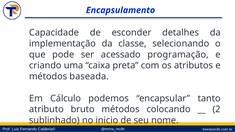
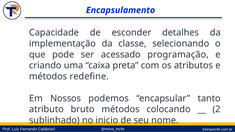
baseada: baseada -> redefine (89, 77)
Cálculo: Cálculo -> Nossos (66, 98)
